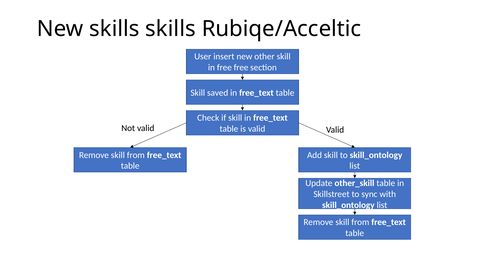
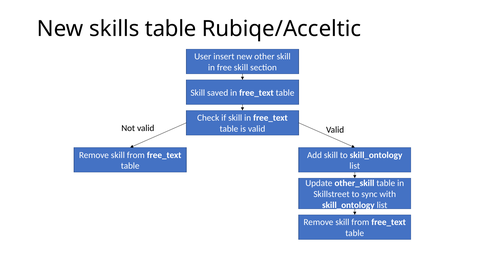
skills skills: skills -> table (171, 29)
free free: free -> skill (241, 68)
